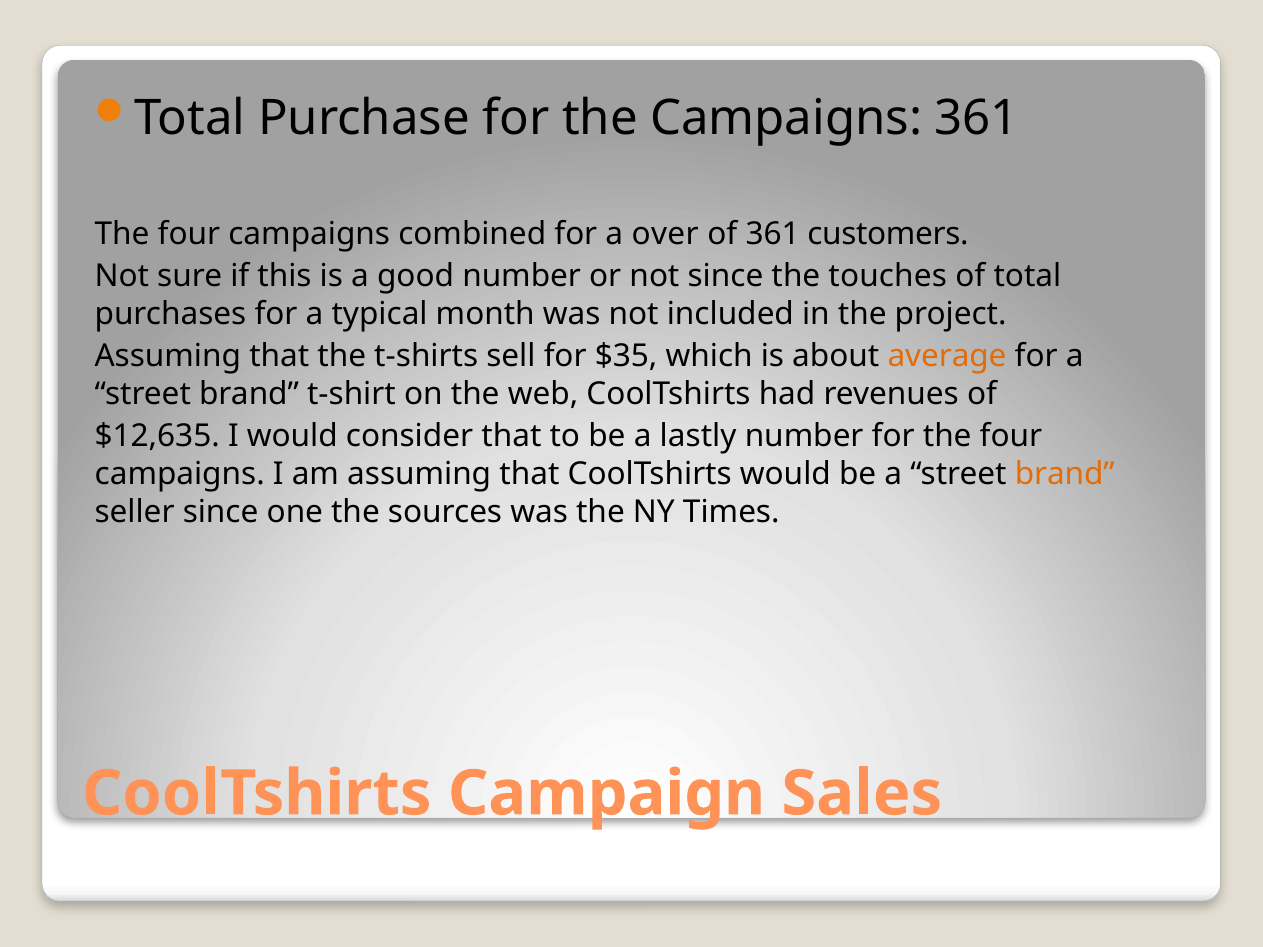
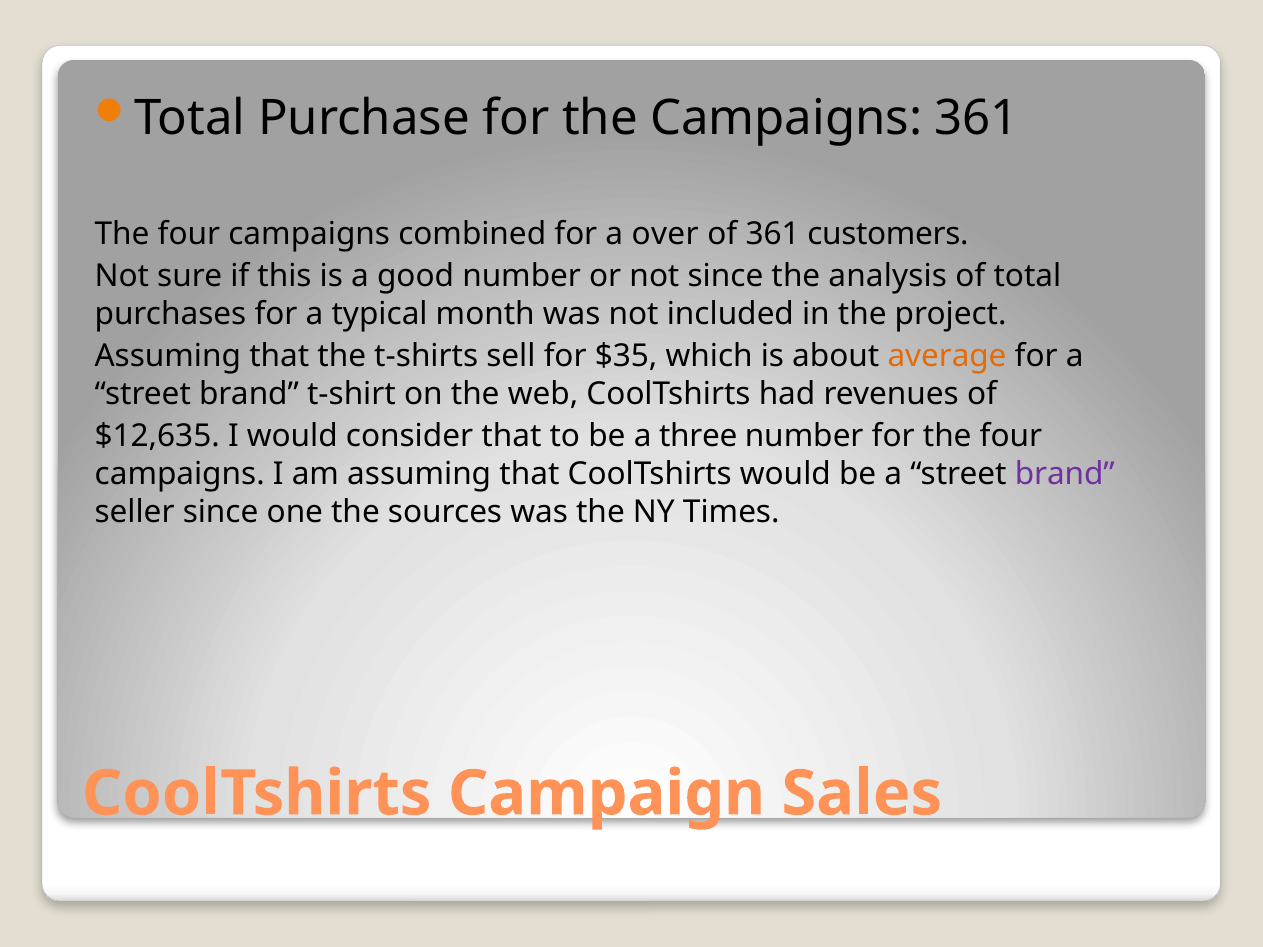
touches: touches -> analysis (888, 276)
lastly: lastly -> three (698, 436)
brand colour: orange -> purple (1065, 474)
